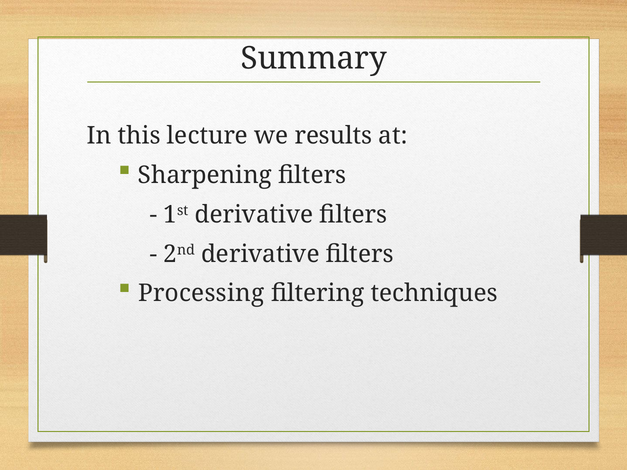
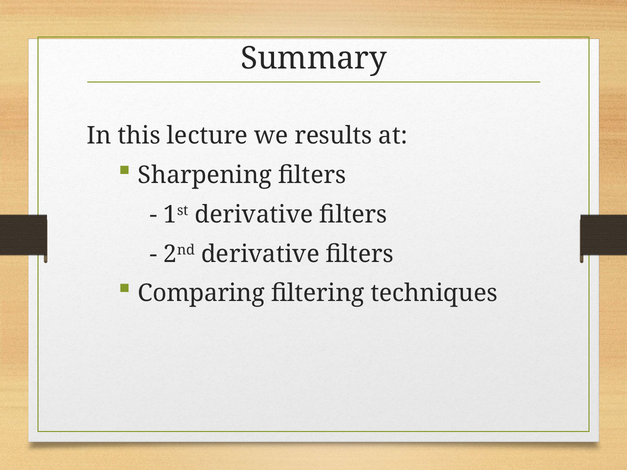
Processing: Processing -> Comparing (201, 294)
